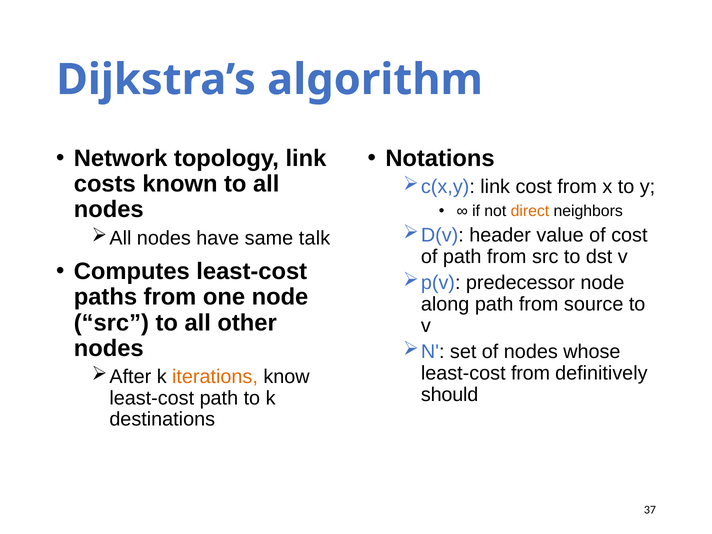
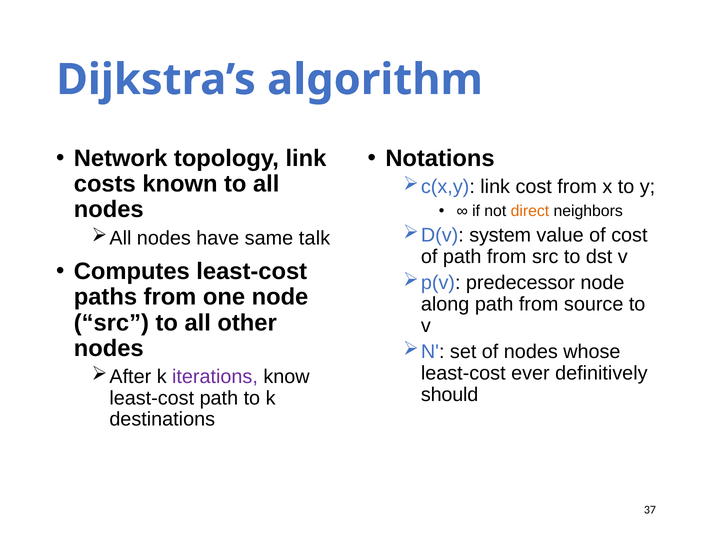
header: header -> system (500, 235)
least-cost from: from -> ever (530, 373)
iterations colour: orange -> purple (215, 377)
